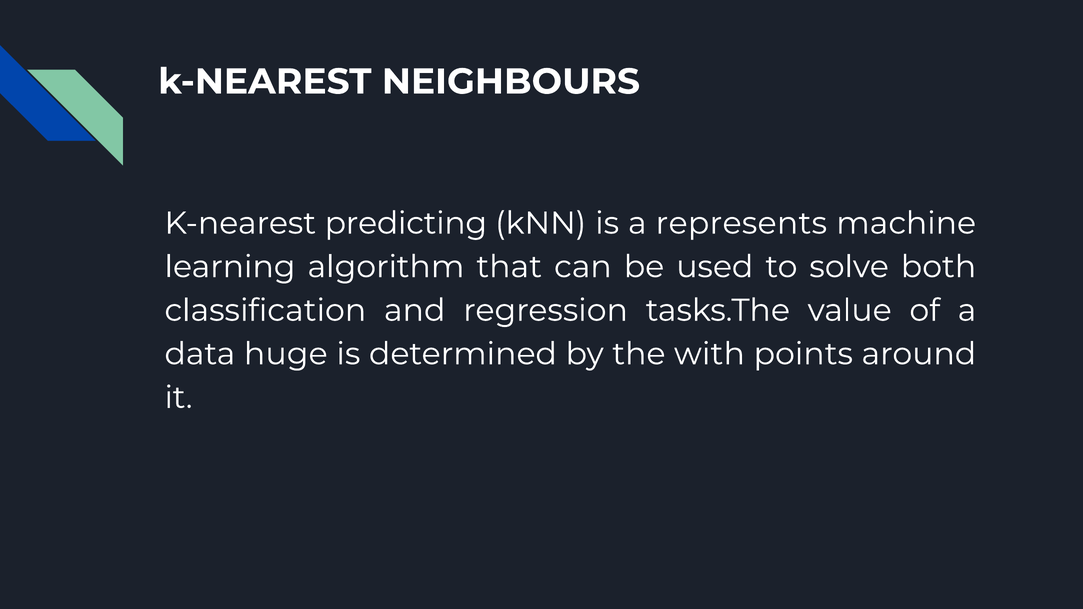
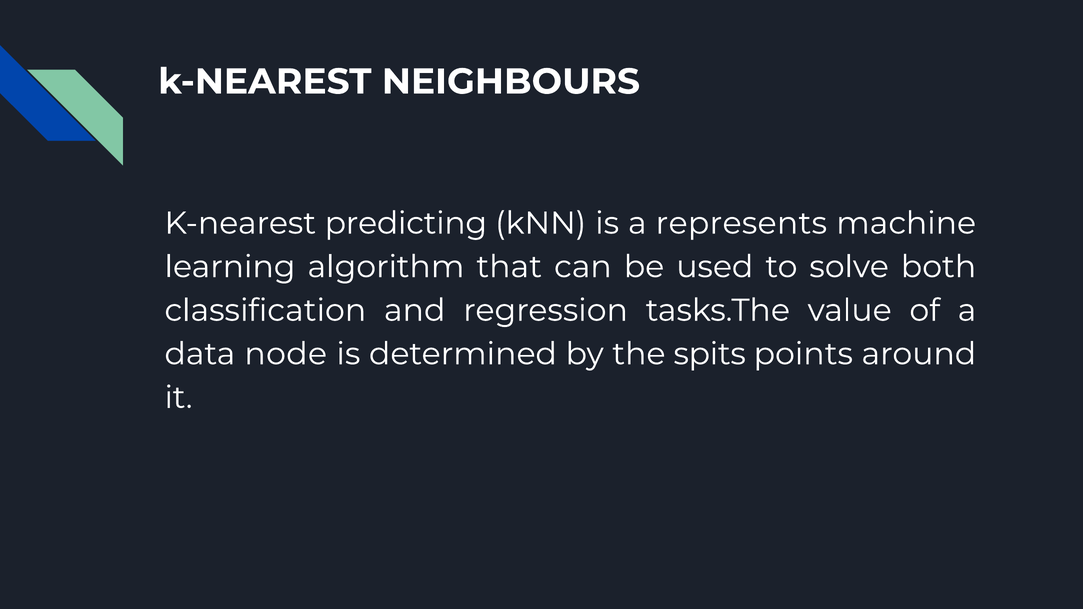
huge: huge -> node (286, 354)
with: with -> spits (710, 354)
